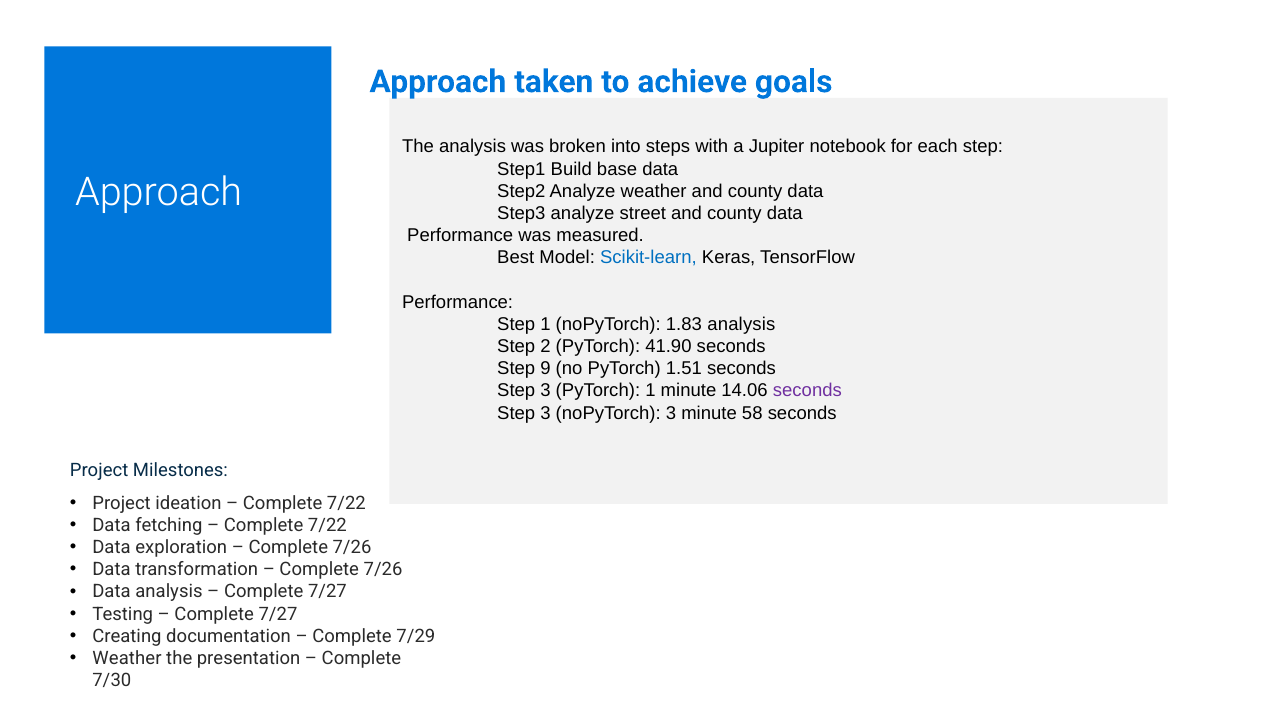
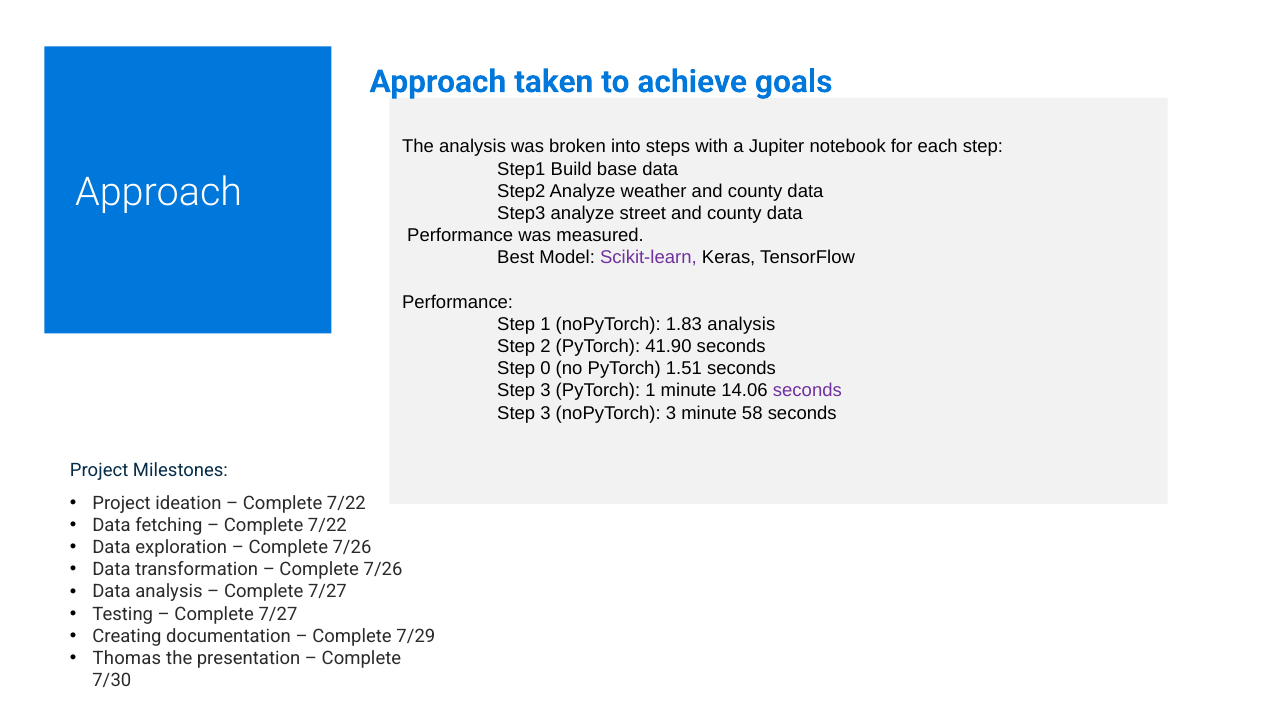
Scikit-learn colour: blue -> purple (648, 258)
9: 9 -> 0 (546, 369)
Weather: Weather -> Thomas (127, 659)
